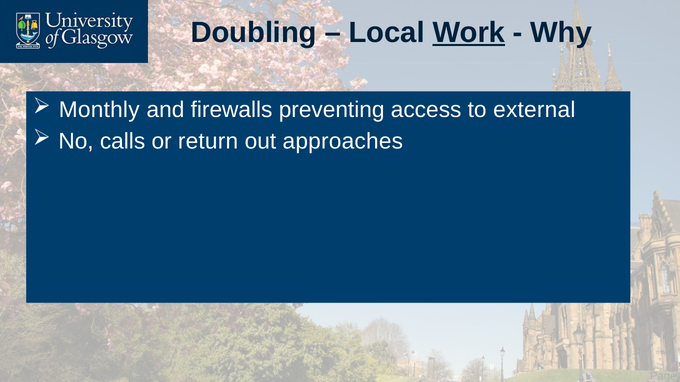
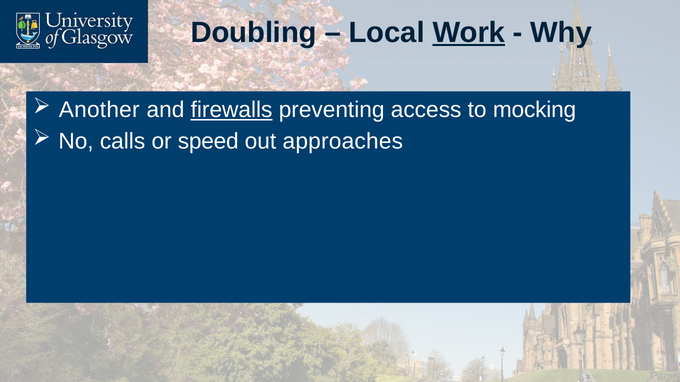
Monthly: Monthly -> Another (99, 110)
firewalls underline: none -> present (232, 110)
external: external -> mocking (535, 110)
return: return -> speed (208, 142)
